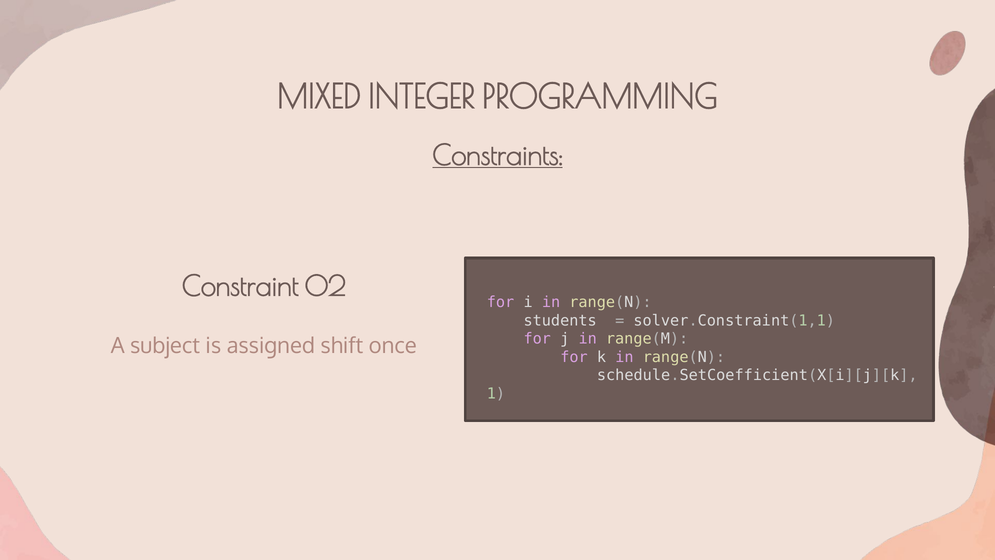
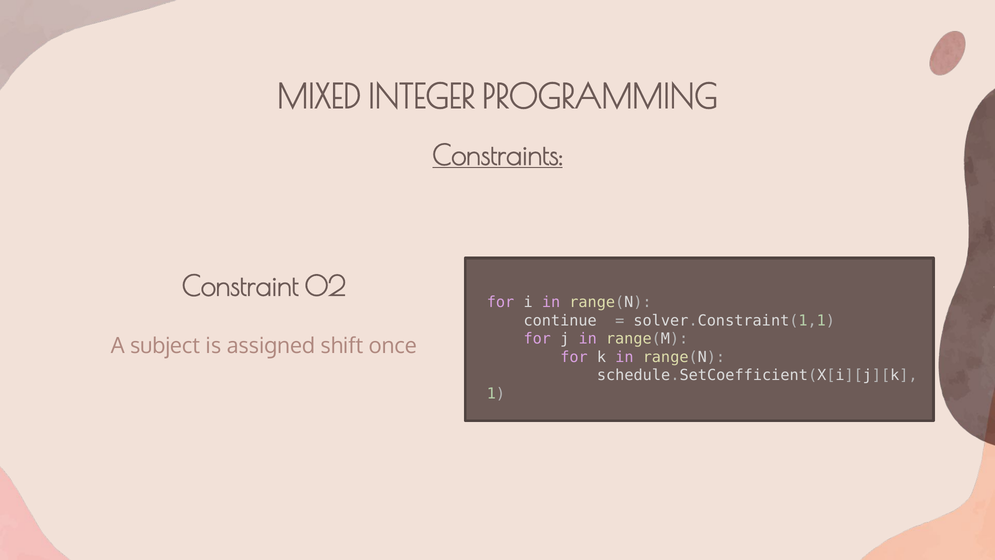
students: students -> continue (560, 320)
